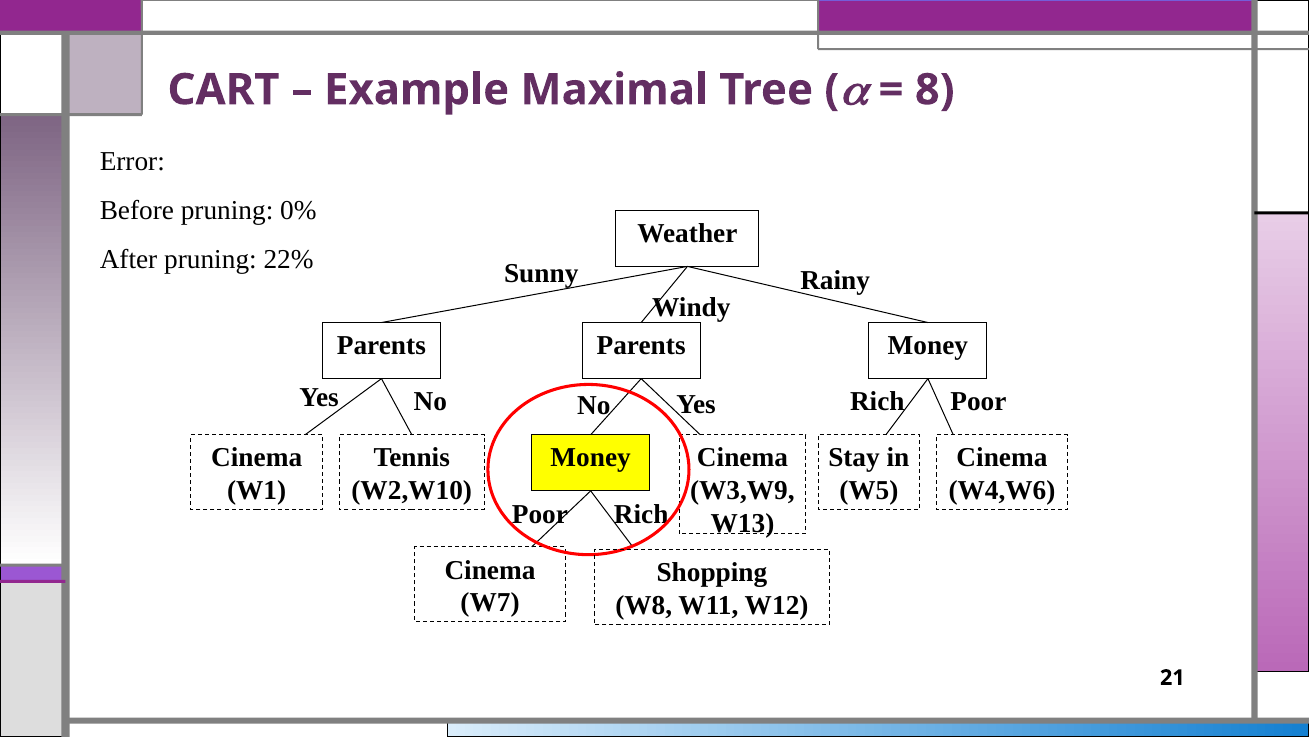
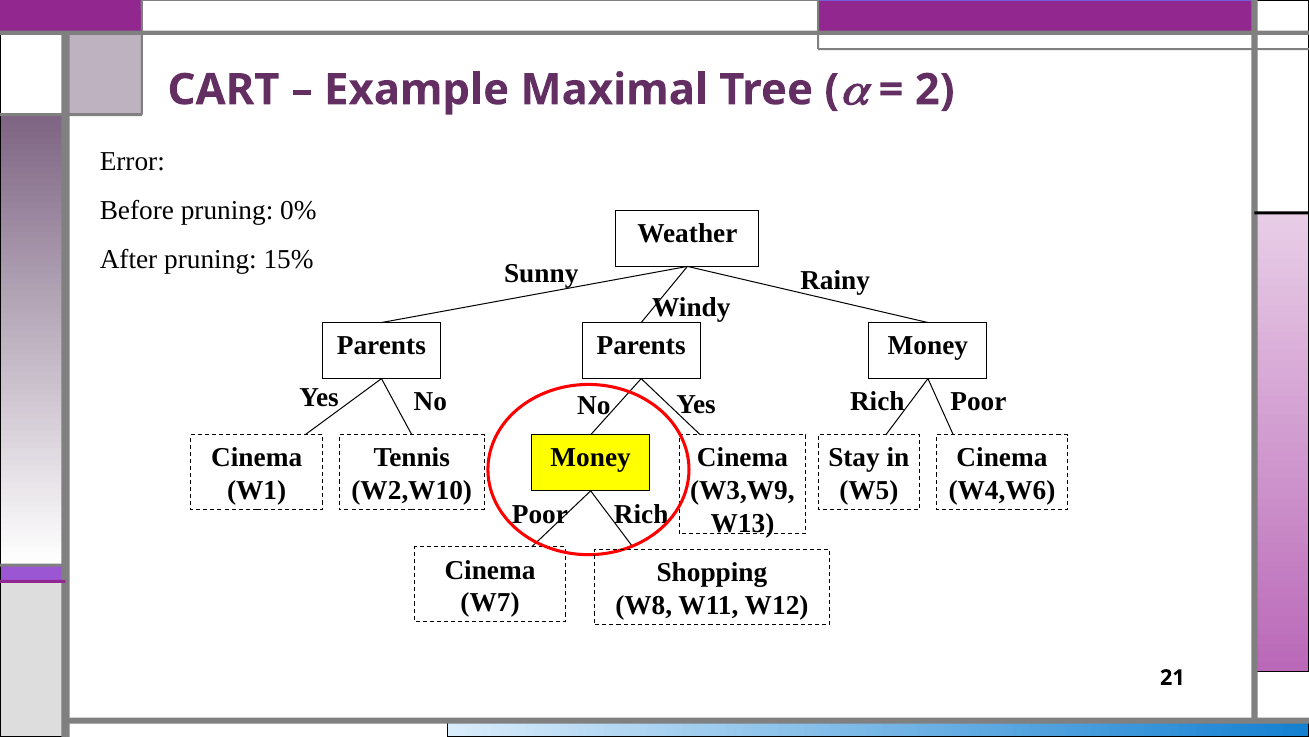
8: 8 -> 2 (935, 90)
22%: 22% -> 15% (289, 259)
